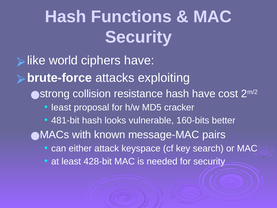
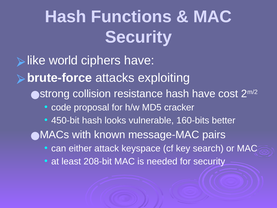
least: least -> code (61, 107)
481-bit: 481-bit -> 450-bit (65, 120)
428-bit: 428-bit -> 208-bit (98, 161)
